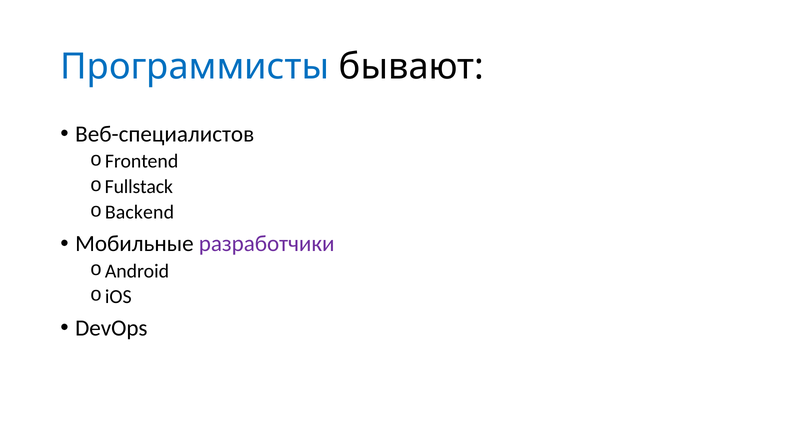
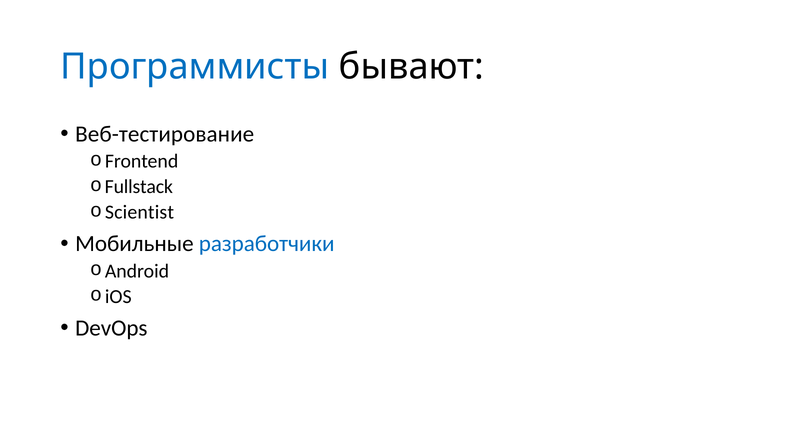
Веб-специалистов: Веб-специалистов -> Веб-тестирование (165, 134)
Backend: Backend -> Scientist (139, 212)
разработчики colour: purple -> blue (267, 243)
